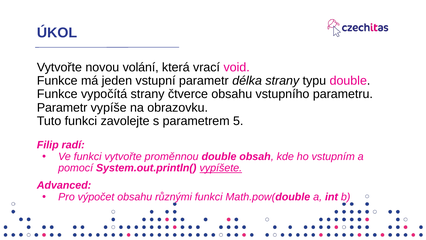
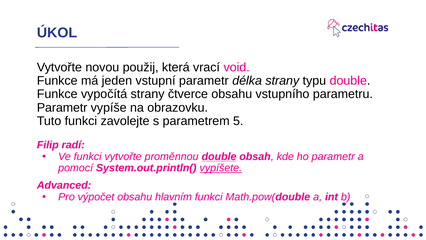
volání: volání -> použij (141, 67)
double underline: none -> present (219, 156)
ho vstupním: vstupním -> parametr (333, 156)
různými: různými -> hlavním (174, 197)
